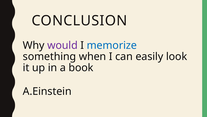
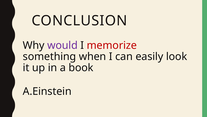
memorize colour: blue -> red (112, 45)
